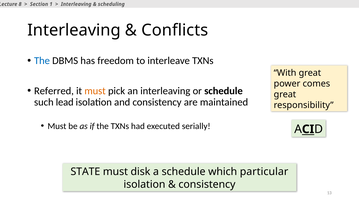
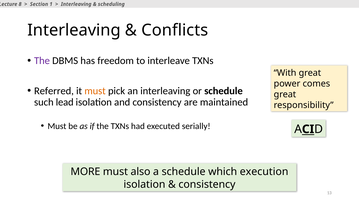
The colour: blue -> purple (42, 61)
STATE: STATE -> MORE (85, 172)
disk: disk -> also (141, 172)
particular: particular -> execution (264, 172)
